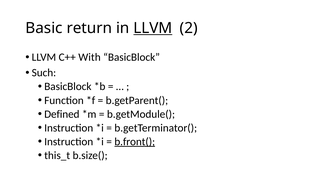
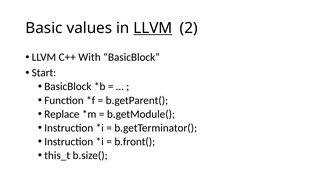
return: return -> values (89, 28)
Such: Such -> Start (44, 73)
Defined: Defined -> Replace (62, 114)
b.front( underline: present -> none (135, 142)
